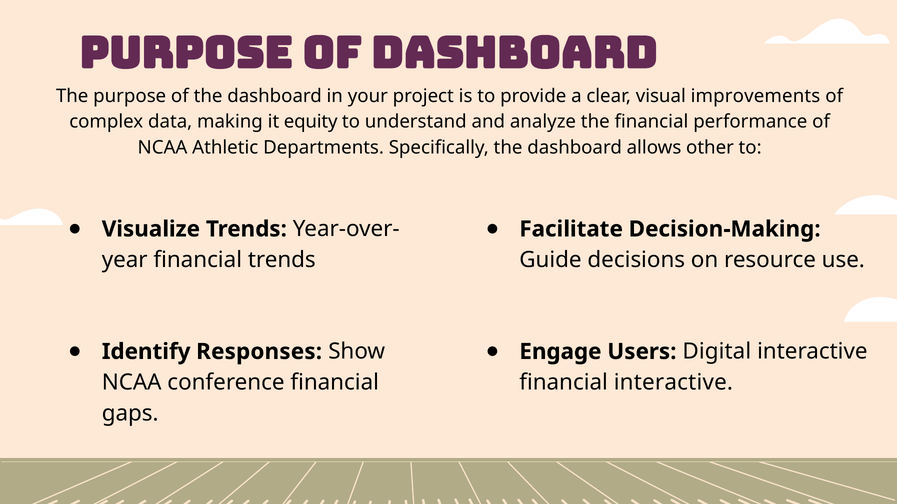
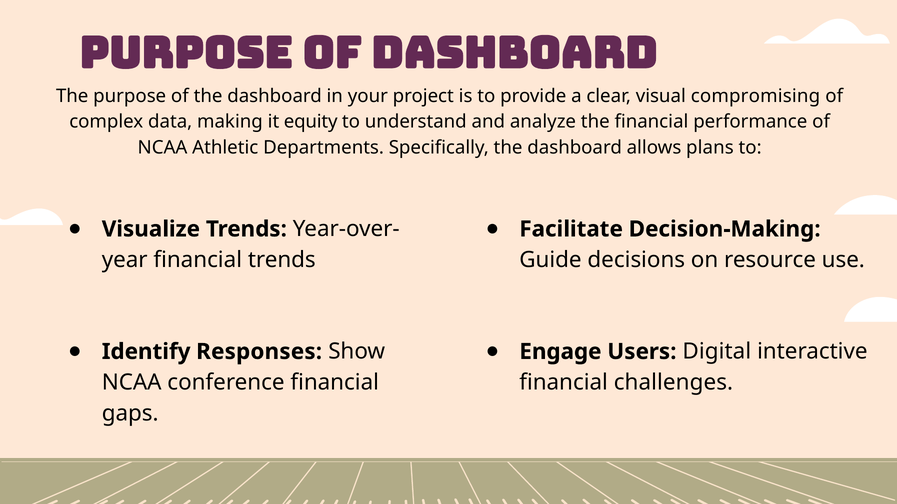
improvements: improvements -> compromising (755, 96)
other: other -> plans (710, 148)
financial interactive: interactive -> challenges (673, 383)
